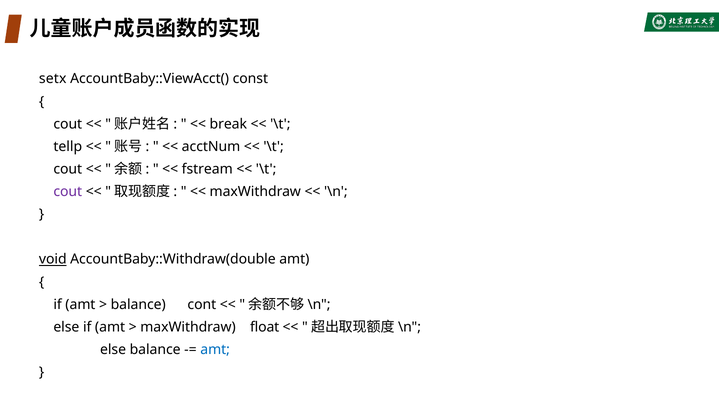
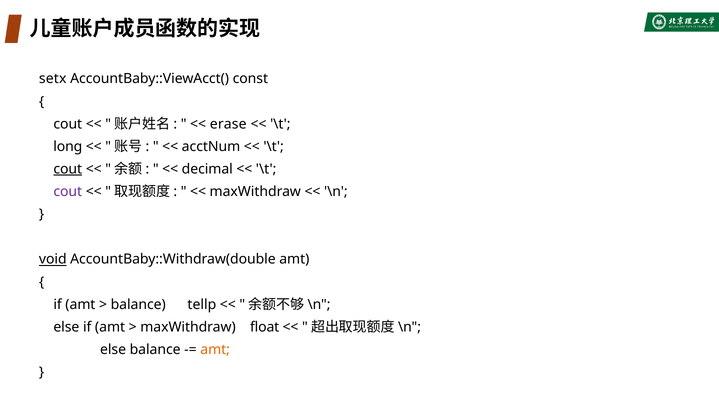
break: break -> erase (228, 124)
tellp: tellp -> long (68, 147)
cout underline: none -> present (68, 169)
fstream: fstream -> decimal (207, 169)
cont: cont -> tellp (202, 305)
amt colour: blue -> orange (215, 350)
